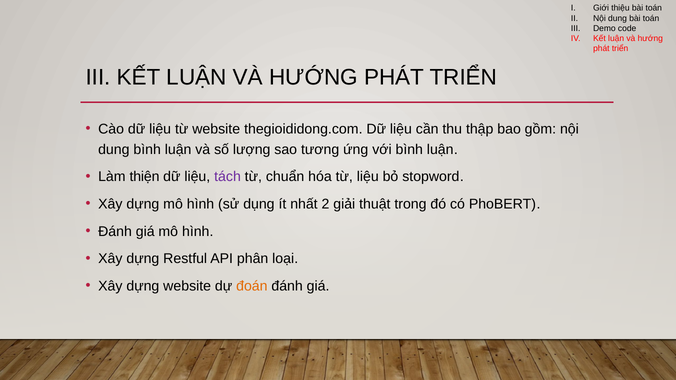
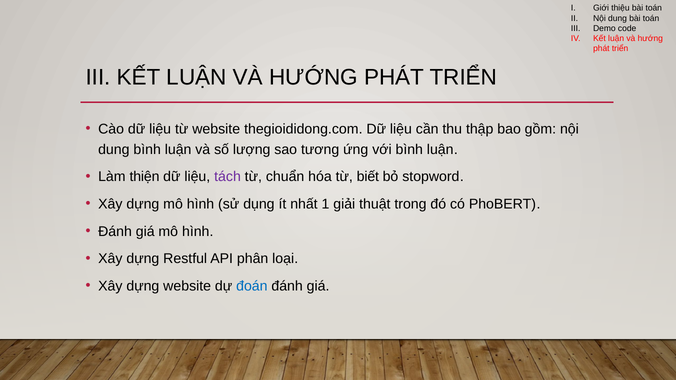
từ liệu: liệu -> biết (368, 177)
2: 2 -> 1 (325, 204)
đoán colour: orange -> blue (252, 286)
